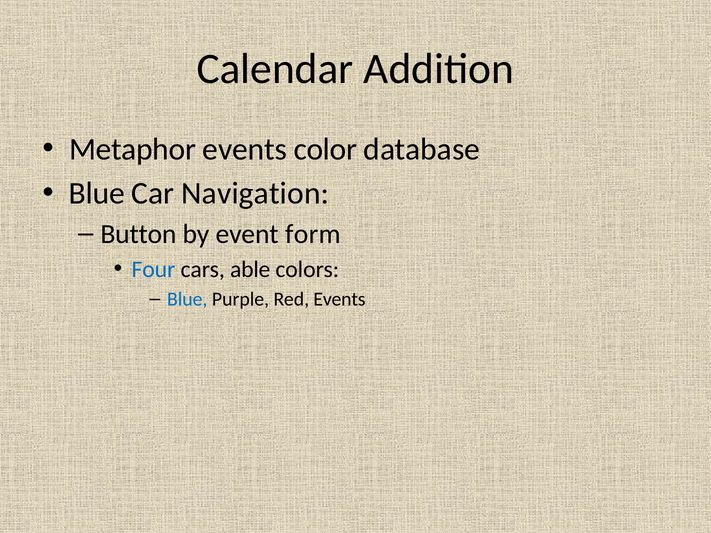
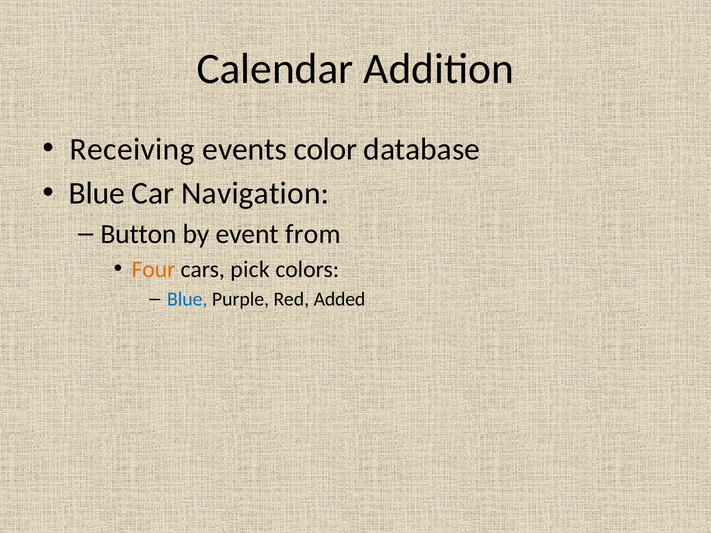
Metaphor: Metaphor -> Receiving (132, 149)
form: form -> from (313, 234)
Four colour: blue -> orange (153, 270)
able: able -> pick (250, 270)
Red Events: Events -> Added (339, 299)
